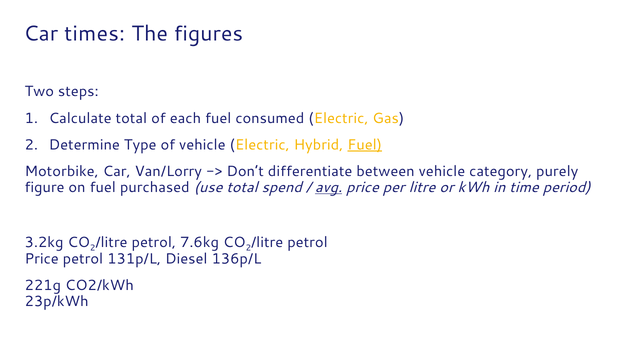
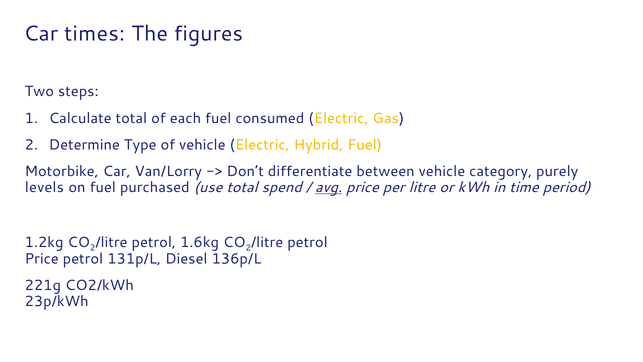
Fuel underline: present -> none (365, 145)
figure: figure -> levels (44, 187)
3.2kg: 3.2kg -> 1.2kg (44, 242)
7.6kg: 7.6kg -> 1.6kg (200, 242)
